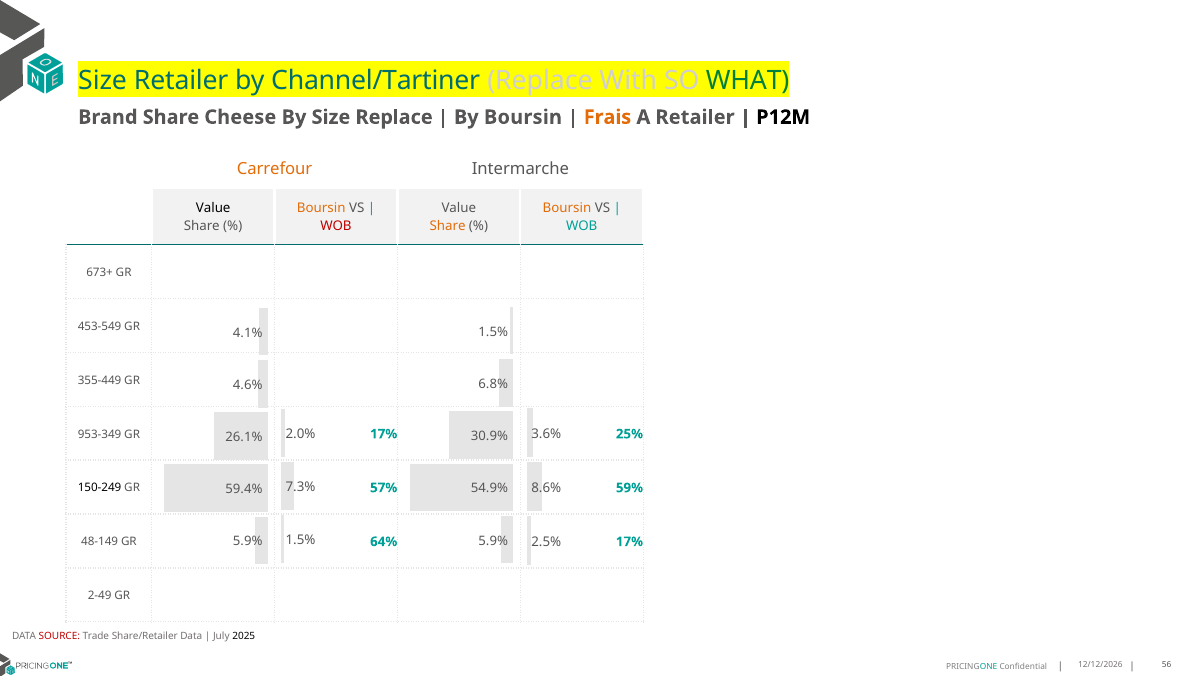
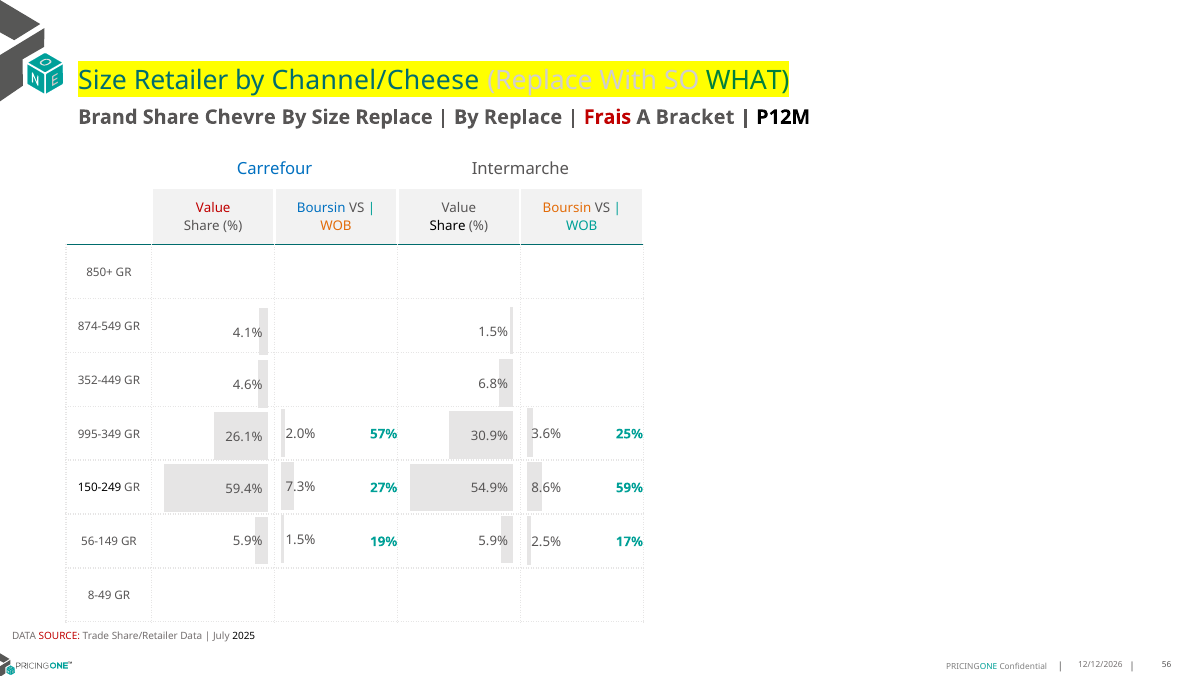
Channel/Tartiner: Channel/Tartiner -> Channel/Cheese (375, 81)
Cheese: Cheese -> Chevre (240, 117)
By Boursin: Boursin -> Replace (523, 117)
Frais colour: orange -> red (607, 117)
A Retailer: Retailer -> Bracket (695, 117)
Carrefour colour: orange -> blue (275, 169)
Value colour: black -> red (213, 208)
Boursin colour: orange -> blue (321, 208)
WOB colour: red -> orange (336, 226)
Share colour: orange -> black (448, 226)
673+: 673+ -> 850+ (100, 273)
453-549: 453-549 -> 874-549 (100, 326)
355-449: 355-449 -> 352-449 (100, 380)
953-349: 953-349 -> 995-349 (100, 434)
GR 17%: 17% -> 57% (384, 434)
57%: 57% -> 27% (384, 488)
48-149: 48-149 -> 56-149 (100, 542)
64%: 64% -> 19% (384, 541)
2-49: 2-49 -> 8-49 (100, 595)
